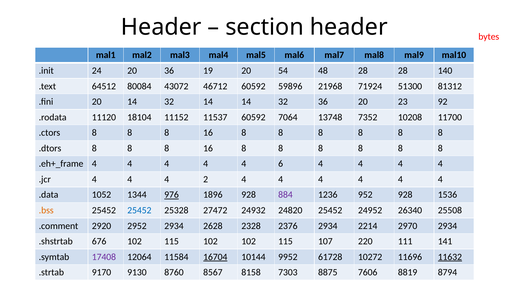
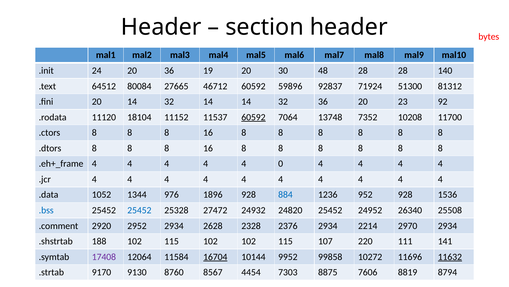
54: 54 -> 30 (283, 71)
43072: 43072 -> 27665 (176, 86)
21968: 21968 -> 92837 (330, 86)
60592 underline: none -> present (253, 117)
6: 6 -> 0 (281, 163)
2: 2 -> 4 (206, 179)
976 underline: present -> none (172, 194)
884 colour: purple -> blue (285, 194)
.bss colour: orange -> blue (46, 210)
676: 676 -> 188 (99, 241)
61728: 61728 -> 99858 (330, 256)
8158: 8158 -> 4454 (251, 272)
